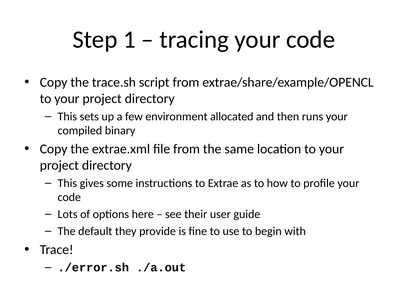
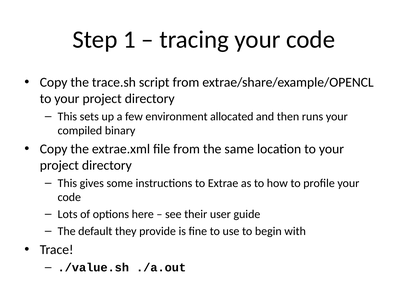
./error.sh: ./error.sh -> ./value.sh (93, 268)
